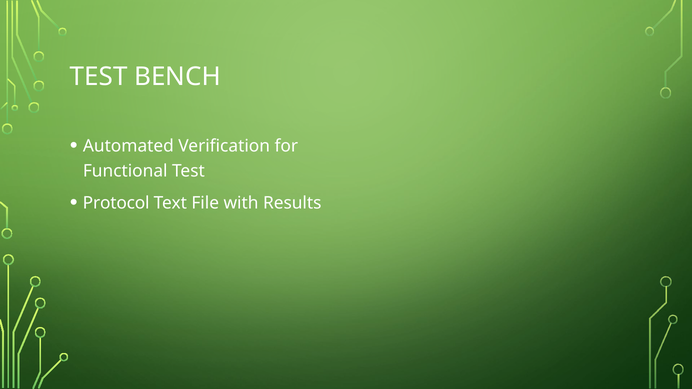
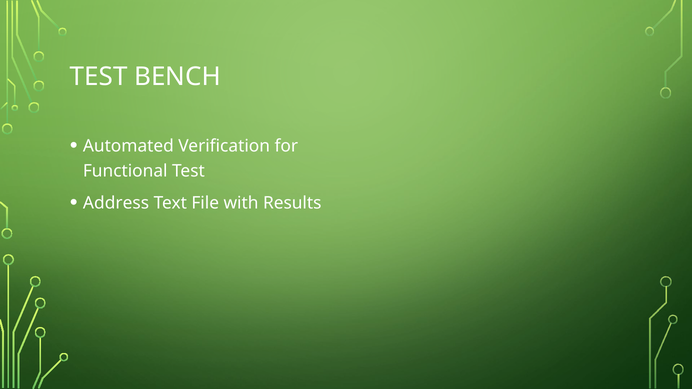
Protocol: Protocol -> Address (116, 203)
